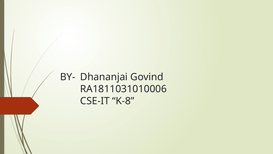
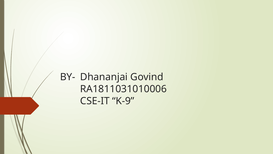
K-8: K-8 -> K-9 (123, 101)
